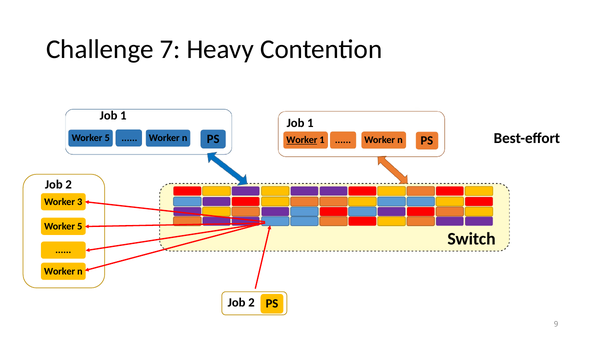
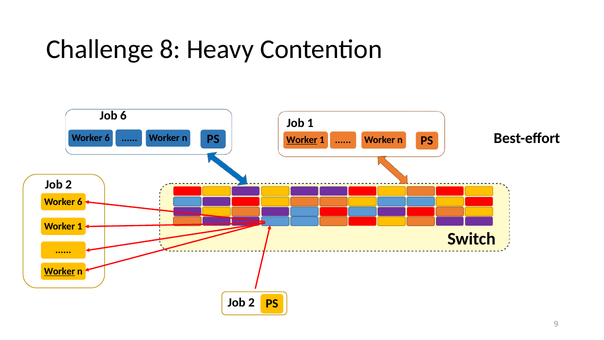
7: 7 -> 8 (170, 49)
1: 1 -> 6 (123, 115)
5: 5 -> 6 (107, 138)
3: 3 -> 6 (80, 202)
5: 5 -> 1 (80, 226)
Worker underline: none -> present (60, 271)
